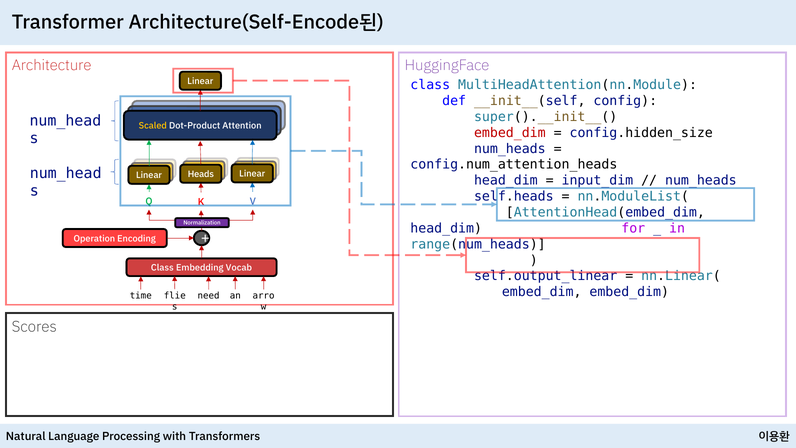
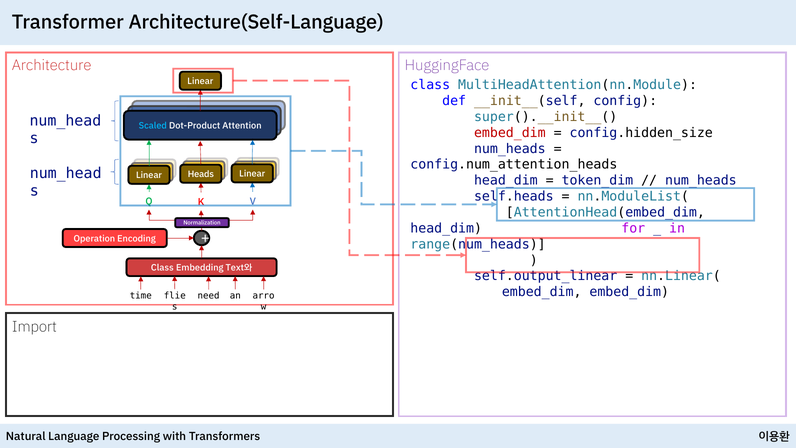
Architecture(Self-Encode된: Architecture(Self-Encode된 -> Architecture(Self-Language (256, 22)
Scaled colour: yellow -> light blue (153, 126)
input_dim: input_dim -> token_dim (597, 180)
Vocab: Vocab -> Text와 (239, 268)
Scores: Scores -> Import (34, 327)
